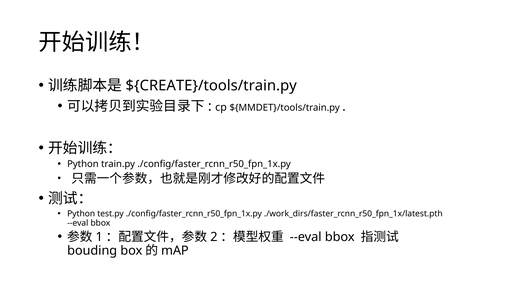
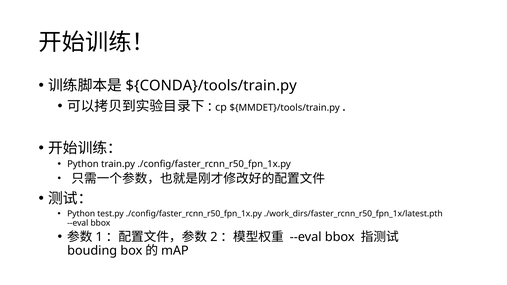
${CREATE}/tools/train.py: ${CREATE}/tools/train.py -> ${CONDA}/tools/train.py (211, 86)
